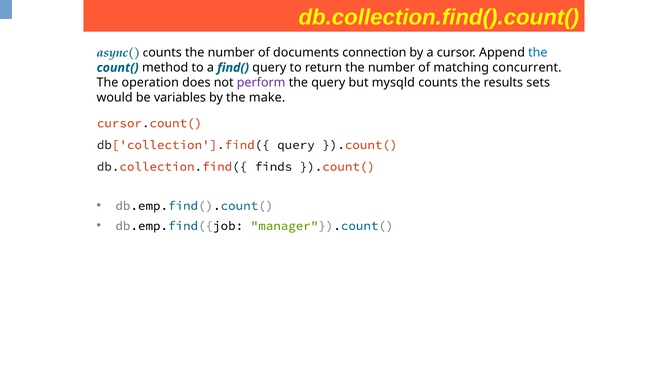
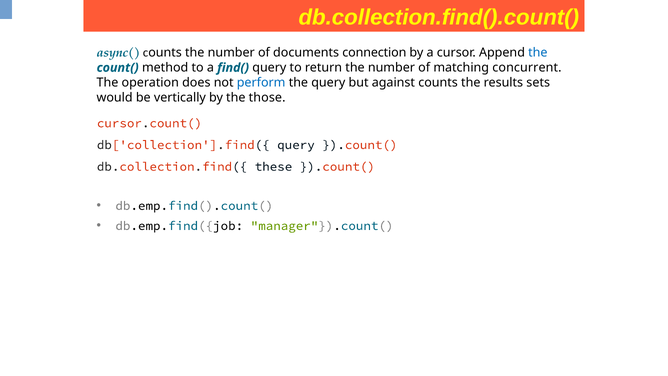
perform colour: purple -> blue (261, 83)
mysqld: mysqld -> against (393, 83)
variables: variables -> vertically (180, 98)
make: make -> those (267, 98)
finds: finds -> these (273, 166)
